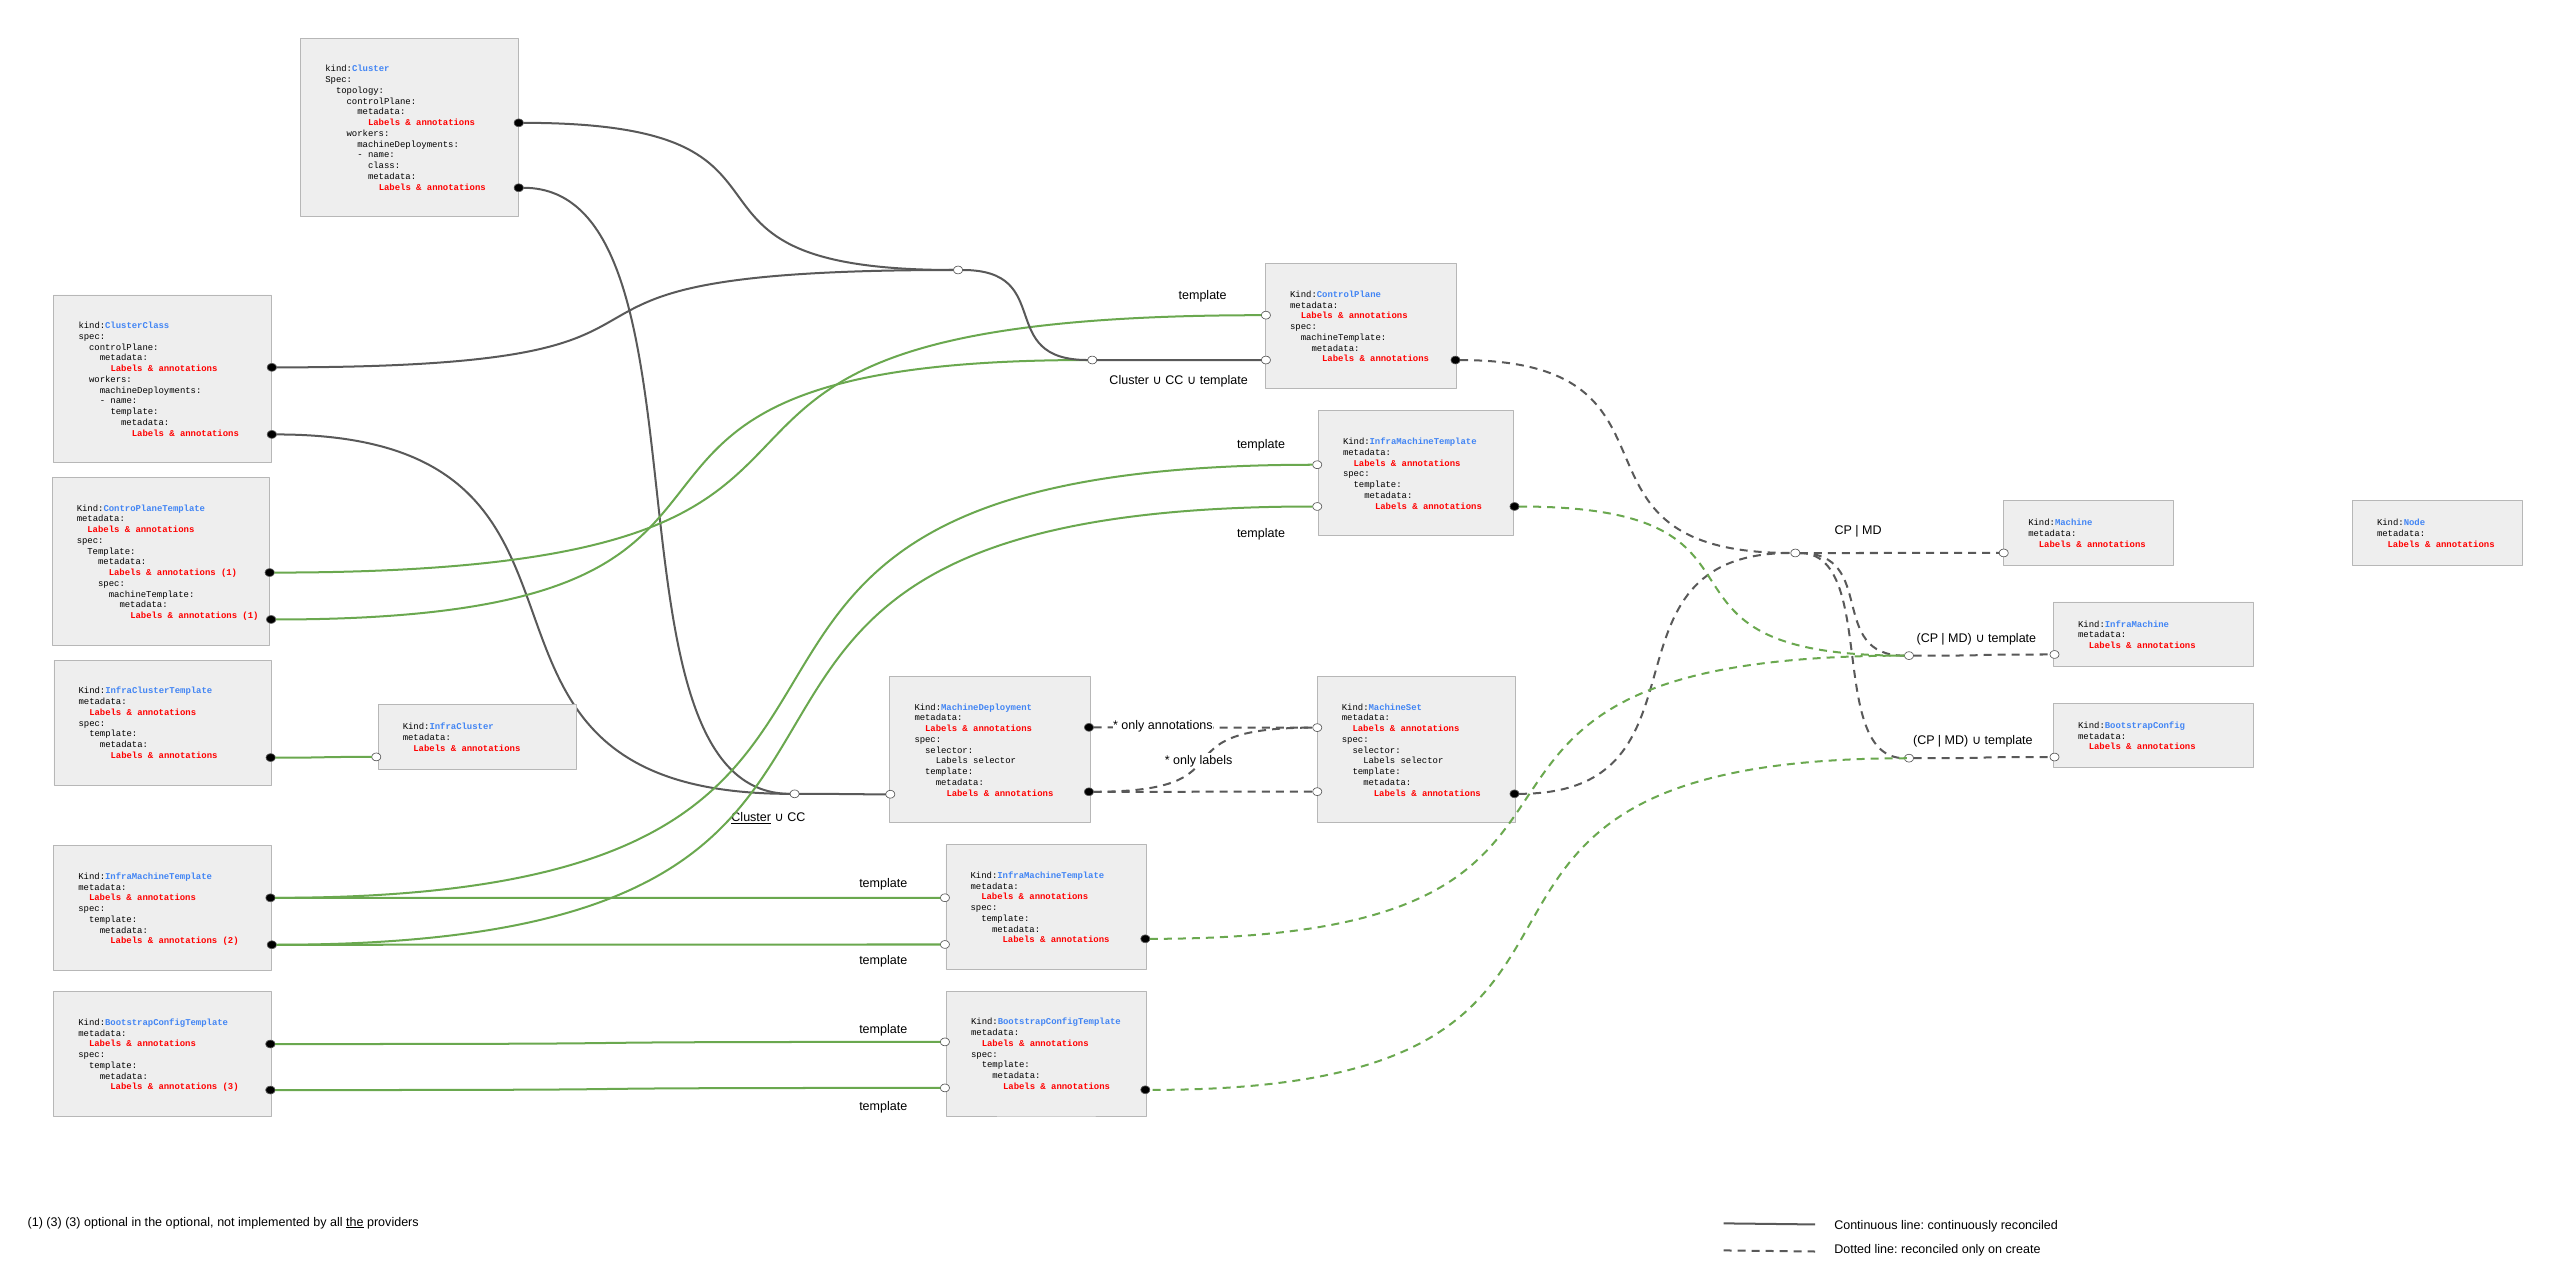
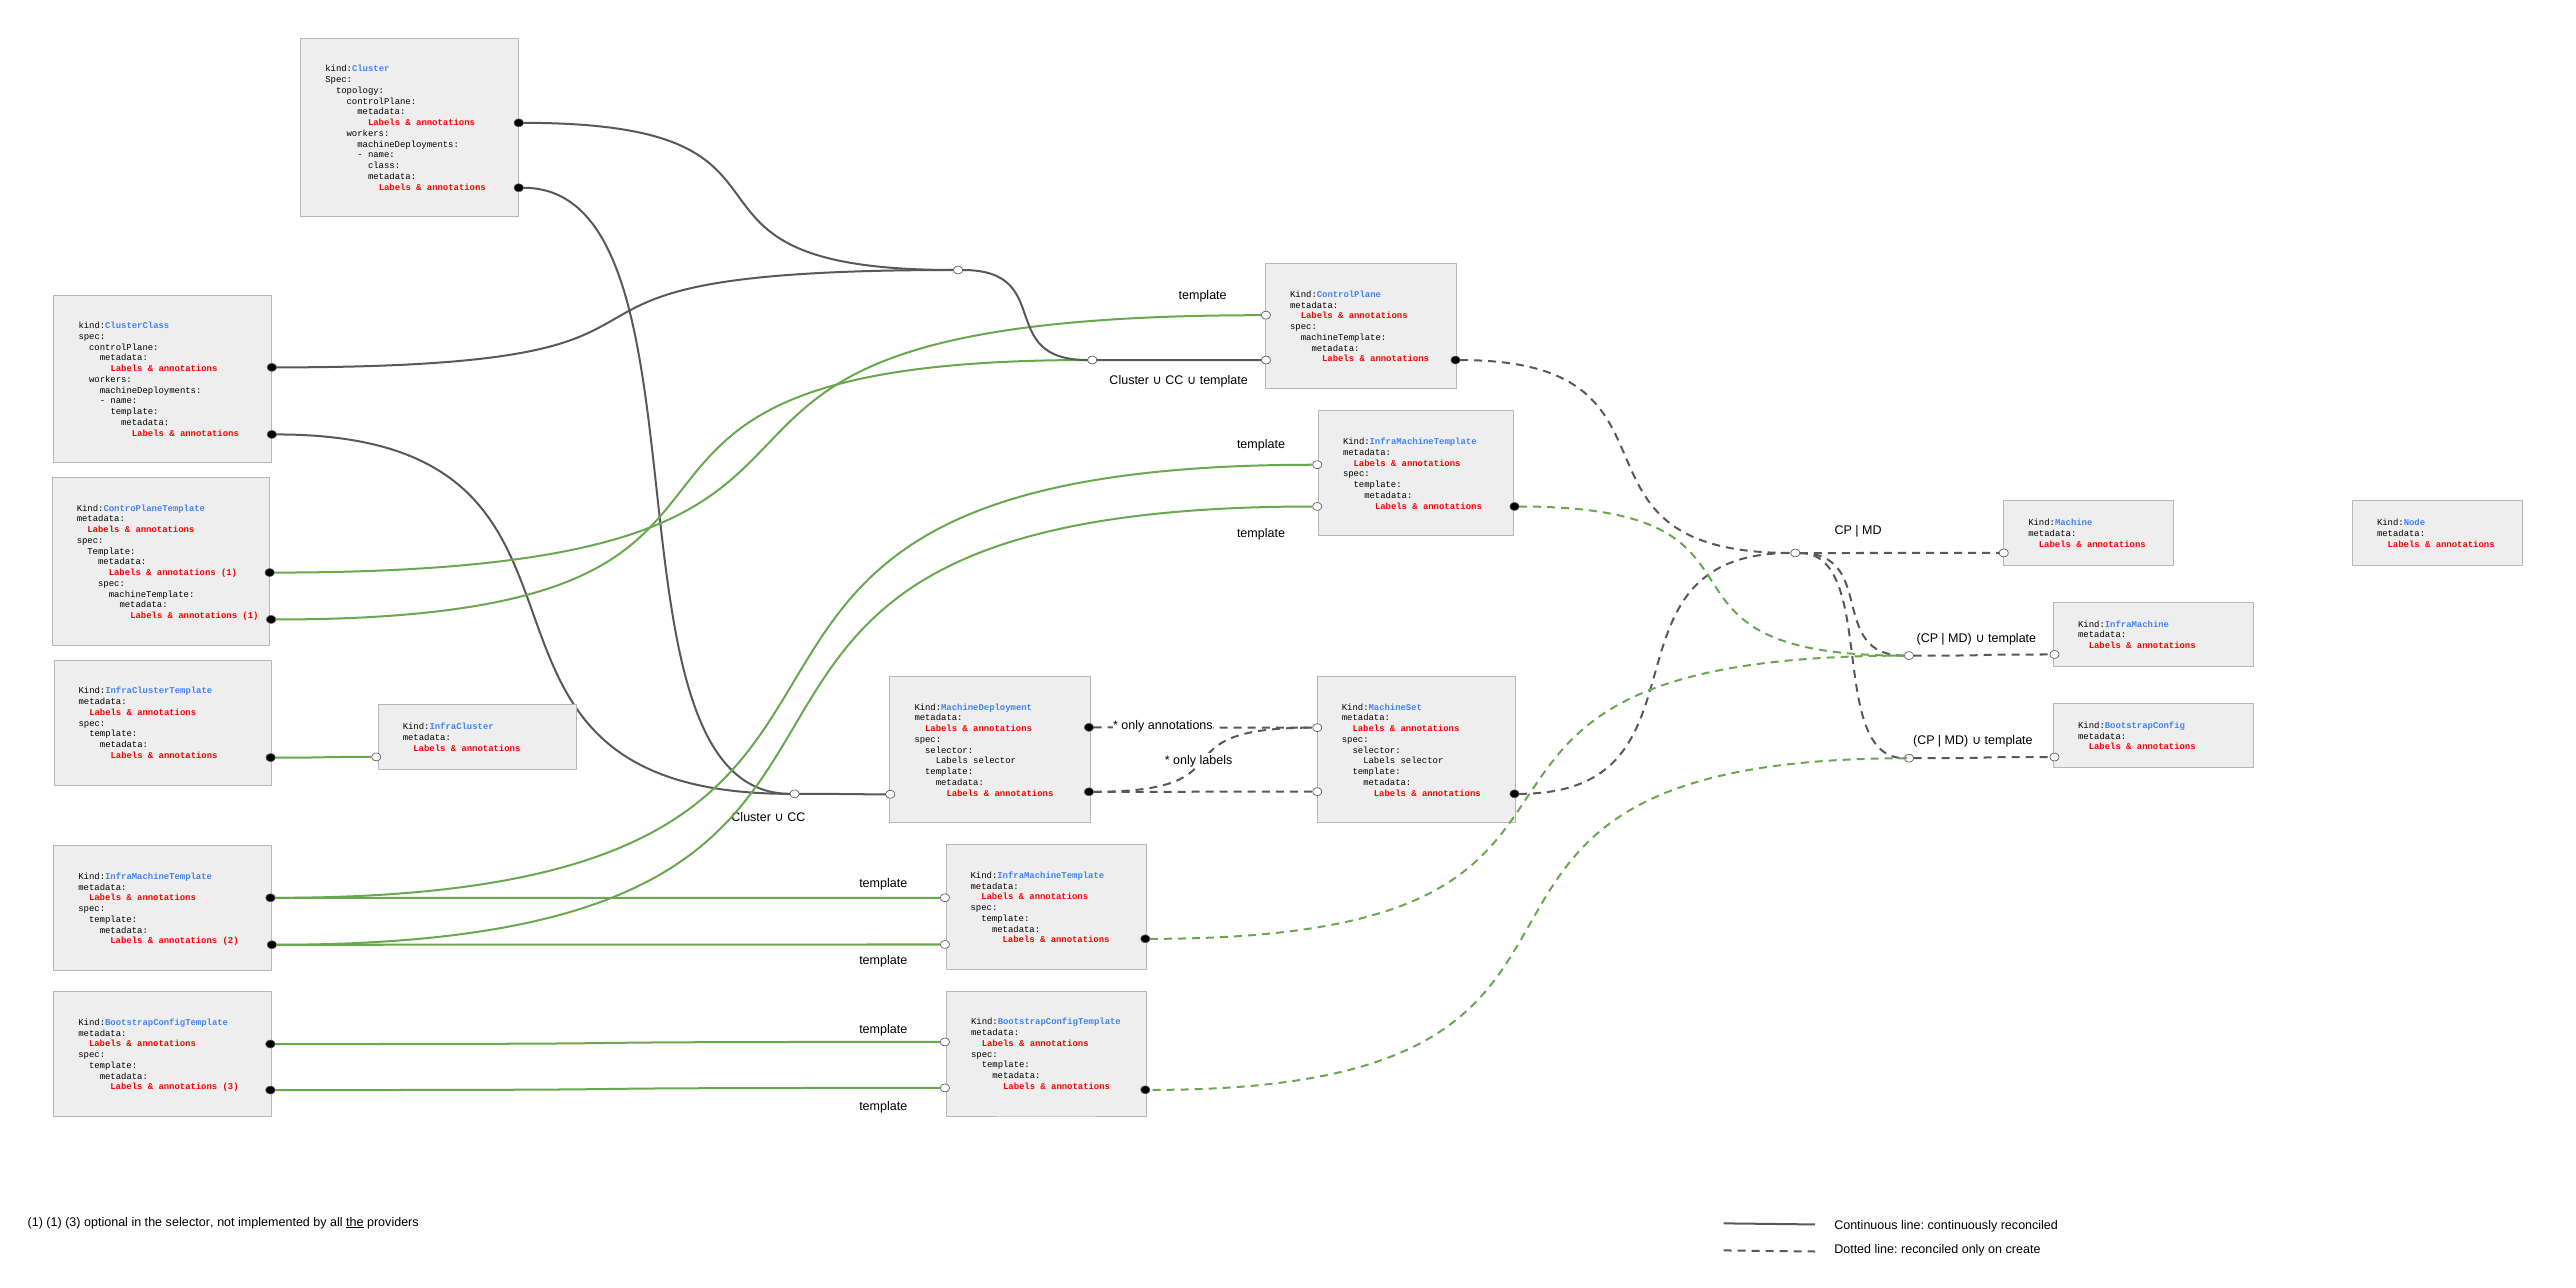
Cluster underline: present -> none (751, 818)
1 3: 3 -> 1 (54, 1222)
the optional: optional -> selector (190, 1222)
